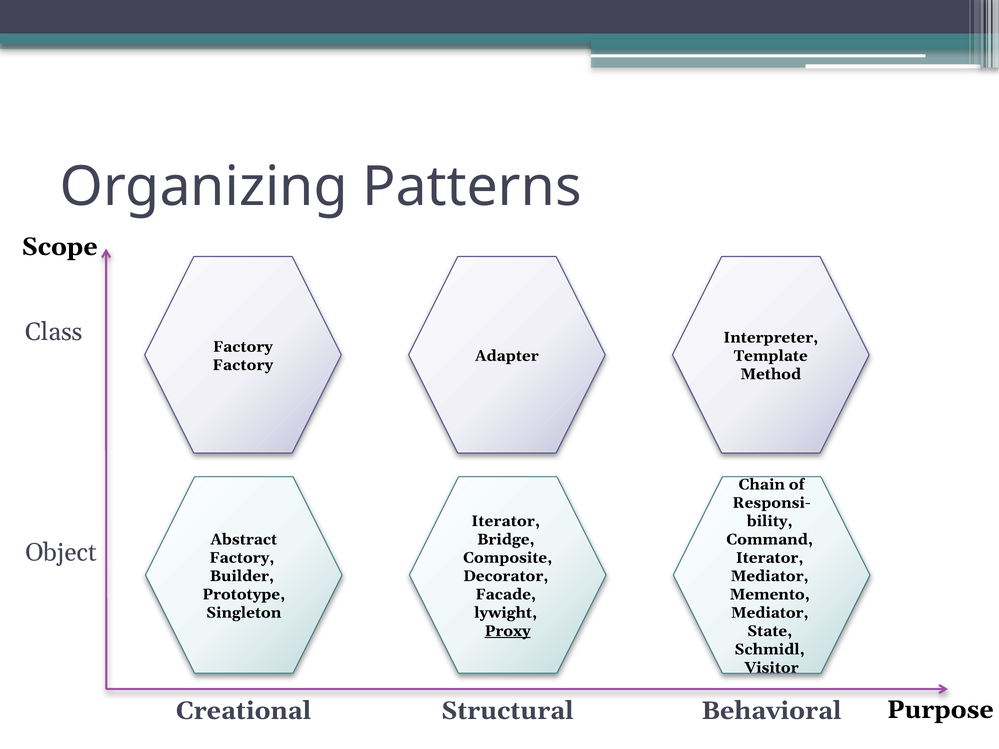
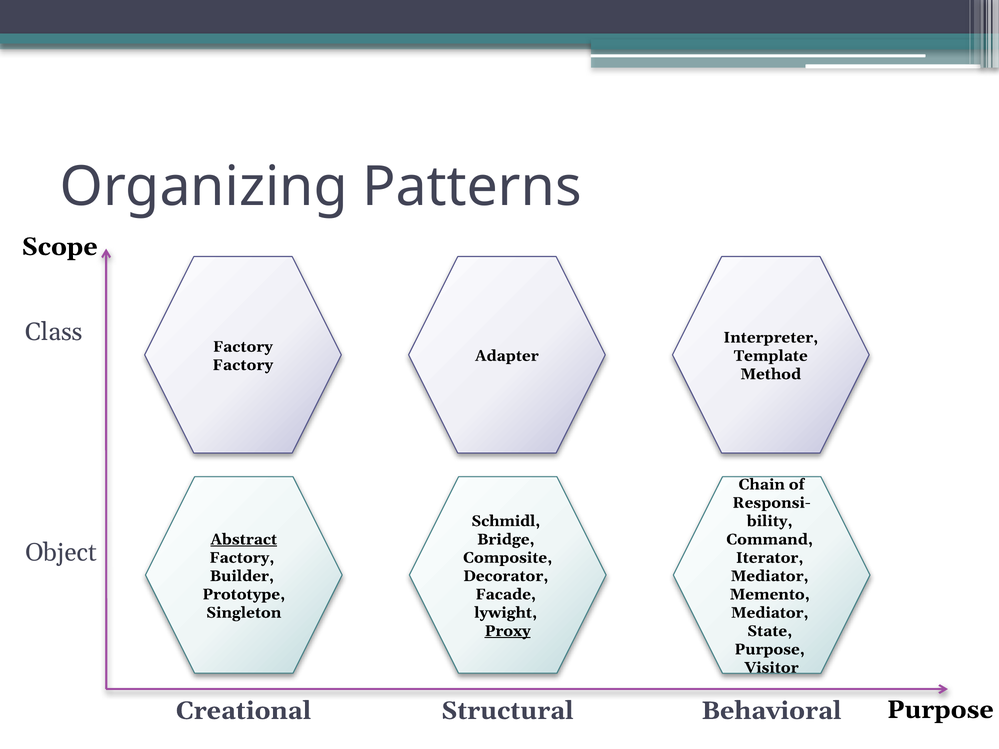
Iterator: Iterator -> Schmidl (506, 521)
Abstract underline: none -> present (244, 540)
Schmidl: Schmidl -> Purpose (770, 650)
